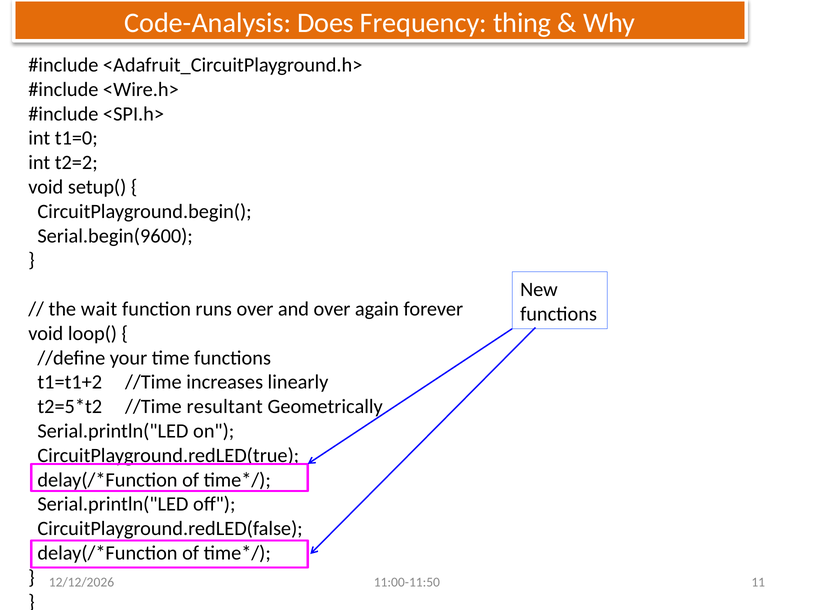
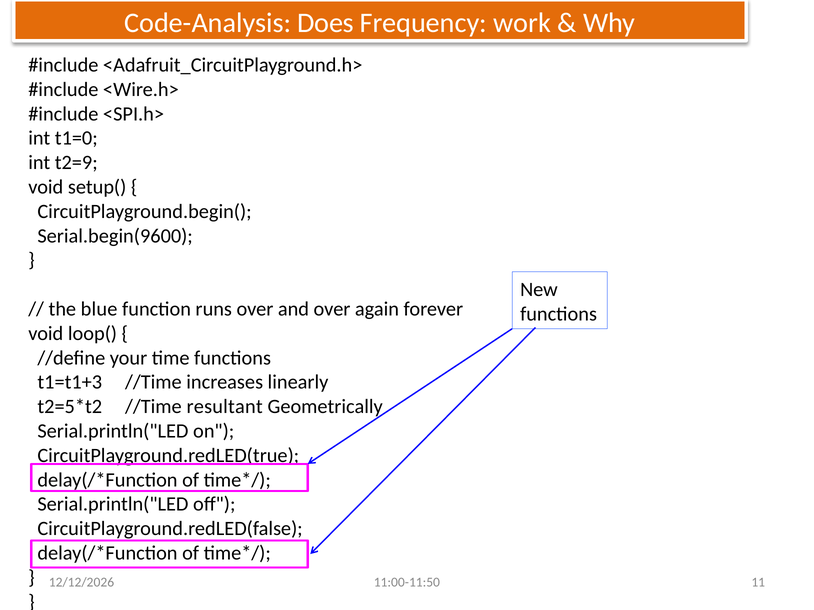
thing: thing -> work (522, 23)
t2=2: t2=2 -> t2=9 (76, 163)
wait: wait -> blue (99, 309)
t1=t1+2: t1=t1+2 -> t1=t1+3 (70, 383)
